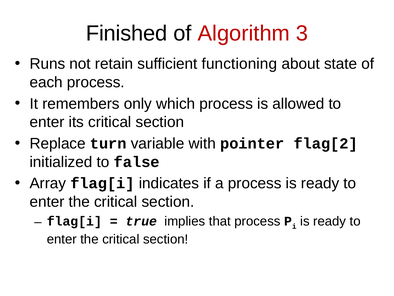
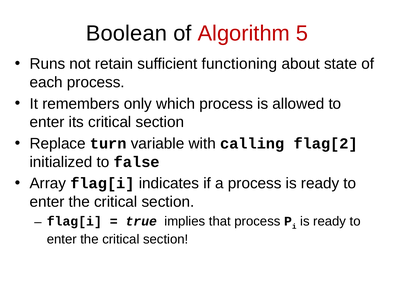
Finished: Finished -> Boolean (126, 33)
3: 3 -> 5 (302, 33)
pointer: pointer -> calling (252, 143)
